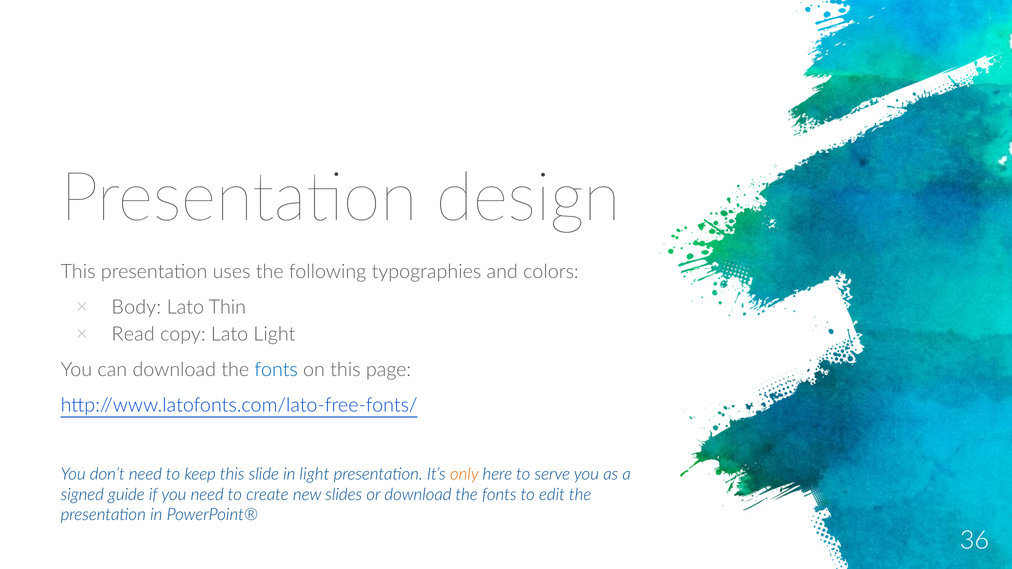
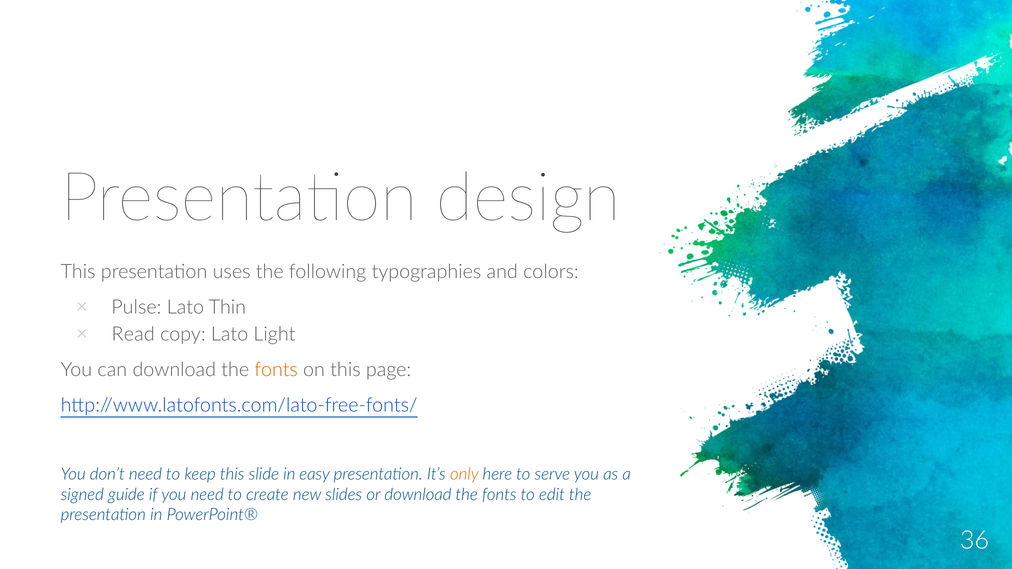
Body: Body -> Pulse (136, 307)
fonts colour: blue -> orange (276, 370)
in light: light -> easy (315, 475)
